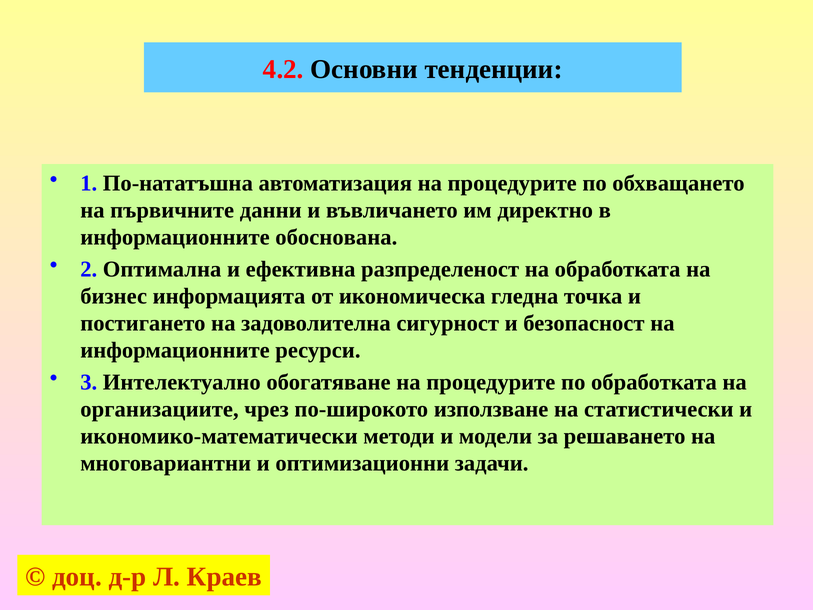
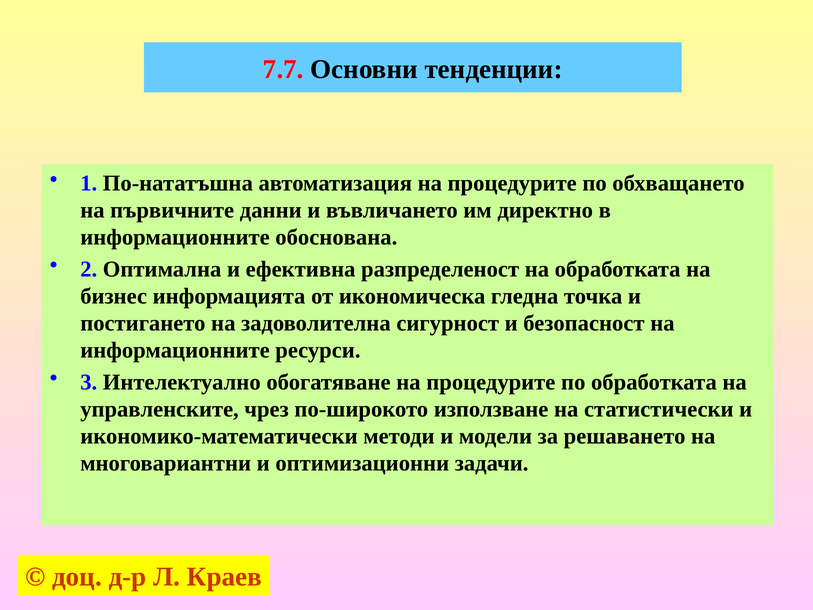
4.2: 4.2 -> 7.7 (283, 69)
организациите: организациите -> управленските (160, 409)
